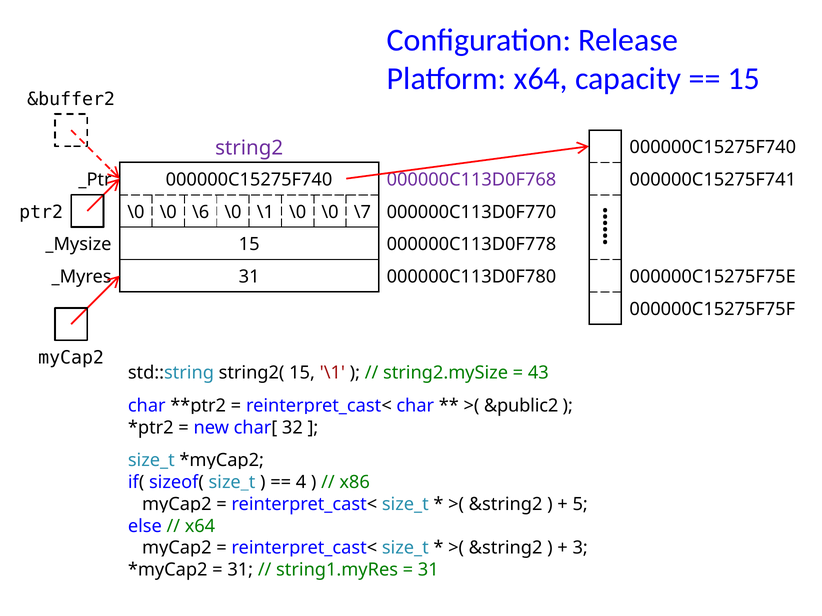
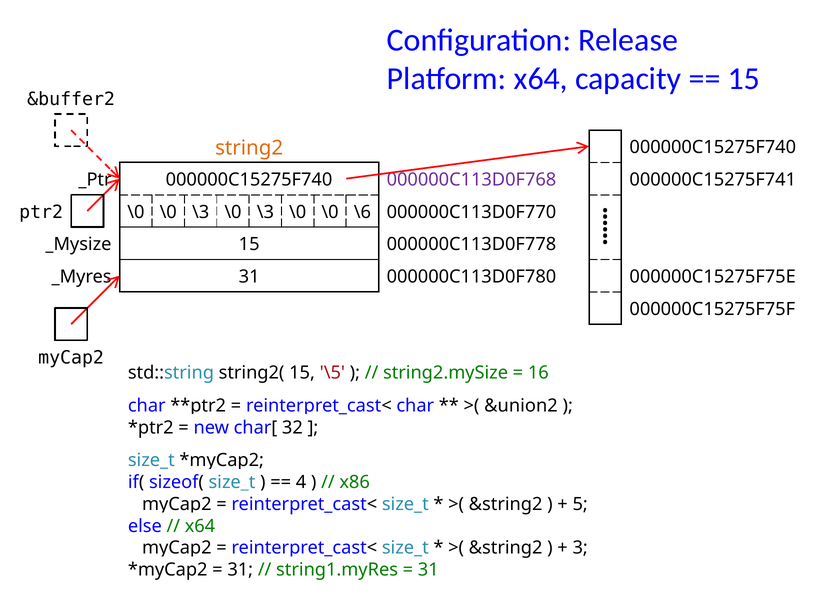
string2 colour: purple -> orange (249, 148)
\0 \0 \6: \6 -> \3 (201, 212)
\1: \1 -> \3 (265, 212)
\7: \7 -> \6 (362, 212)
15 \1: \1 -> \5 (332, 373)
43: 43 -> 16 (538, 373)
&public2: &public2 -> &union2 (521, 406)
